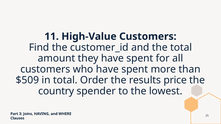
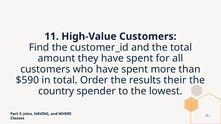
$509: $509 -> $590 (27, 80)
price: price -> their (175, 80)
